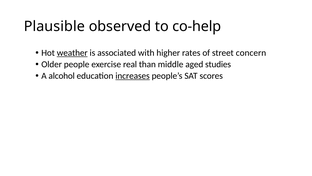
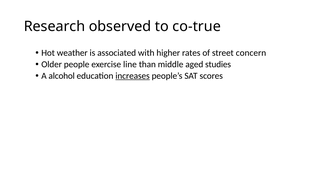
Plausible: Plausible -> Research (54, 26)
co-help: co-help -> co-true (197, 26)
weather underline: present -> none (72, 53)
real: real -> line (130, 64)
